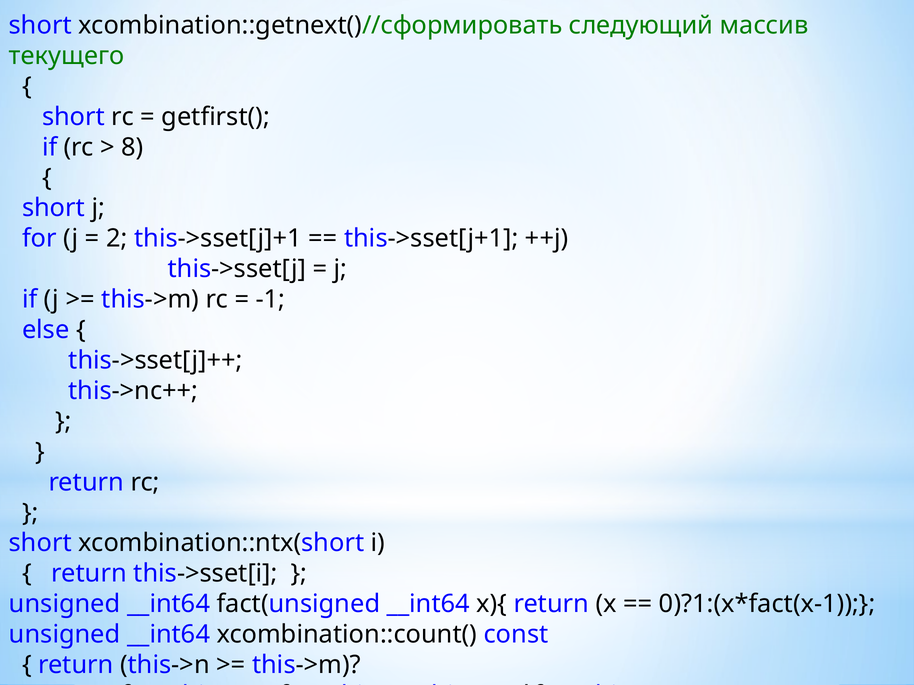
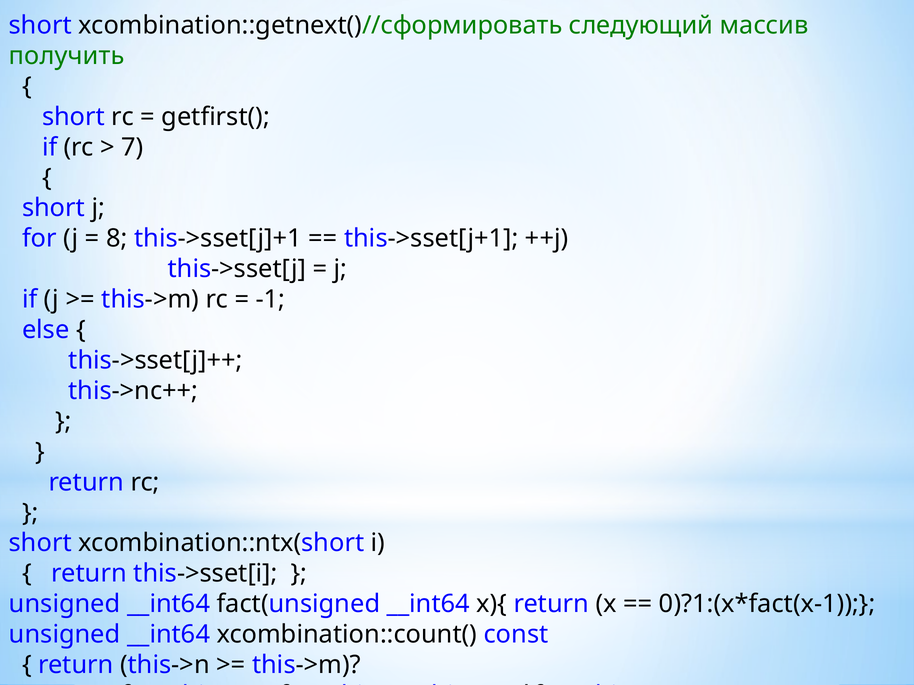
текущего: текущего -> получить (67, 56)
8: 8 -> 7 (132, 147)
2: 2 -> 8 (117, 239)
